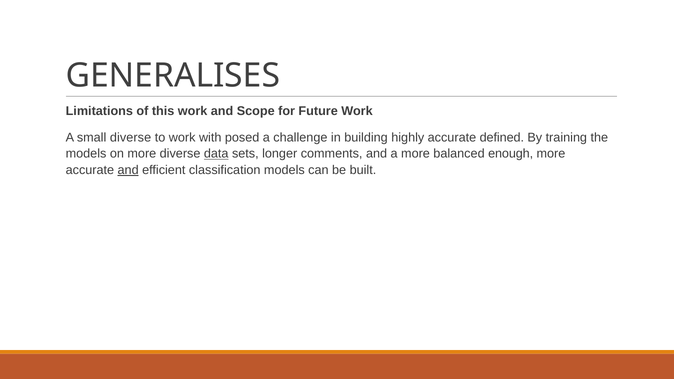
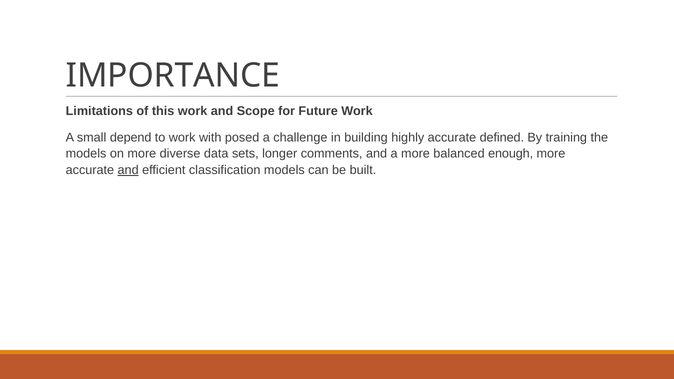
GENERALISES: GENERALISES -> IMPORTANCE (173, 76)
small diverse: diverse -> depend (131, 138)
data underline: present -> none (216, 154)
